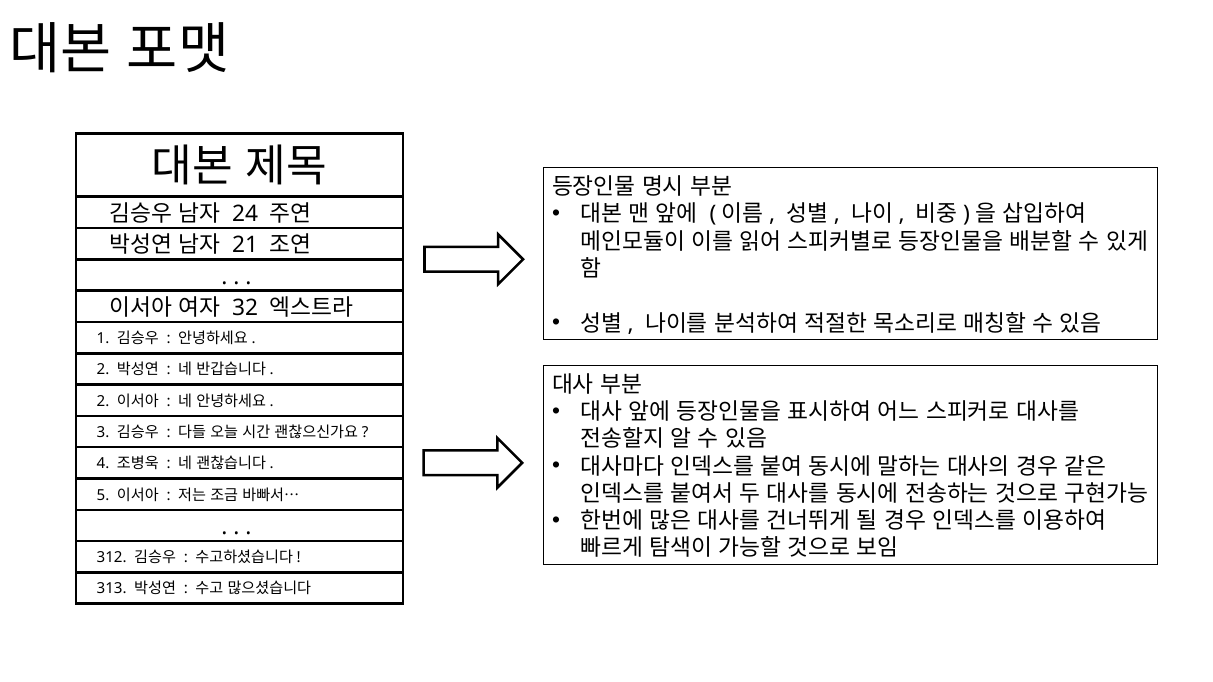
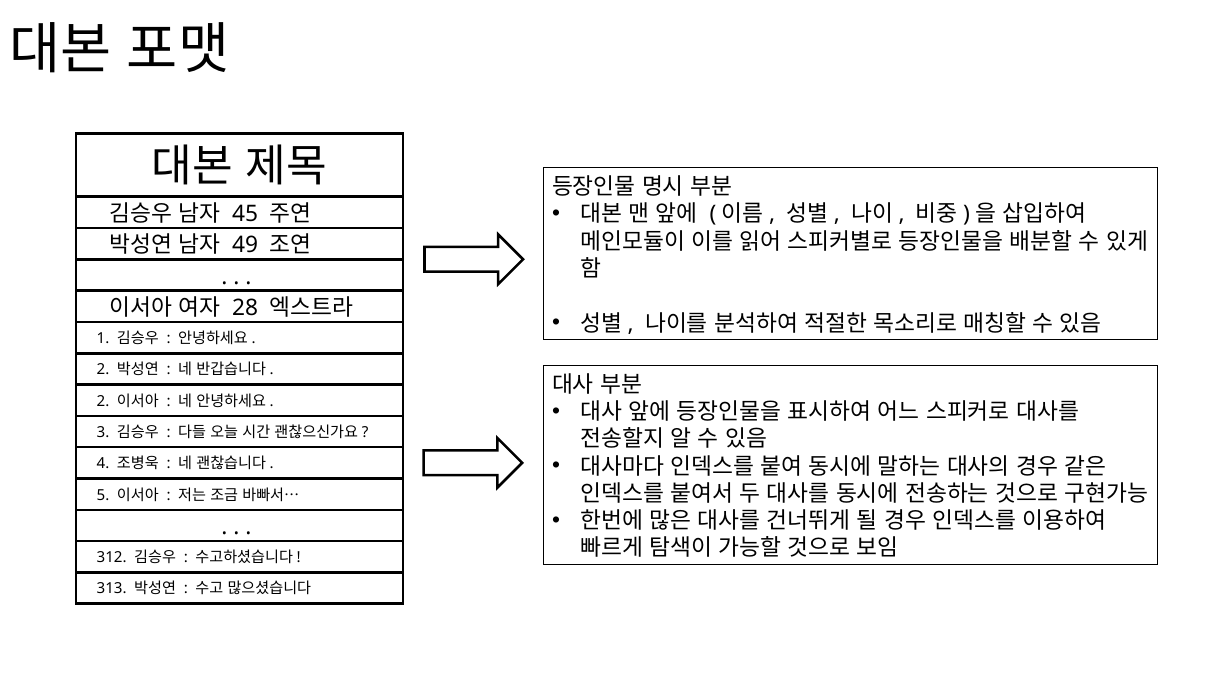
24: 24 -> 45 (245, 214)
21: 21 -> 49 (245, 245)
32: 32 -> 28 (245, 308)
